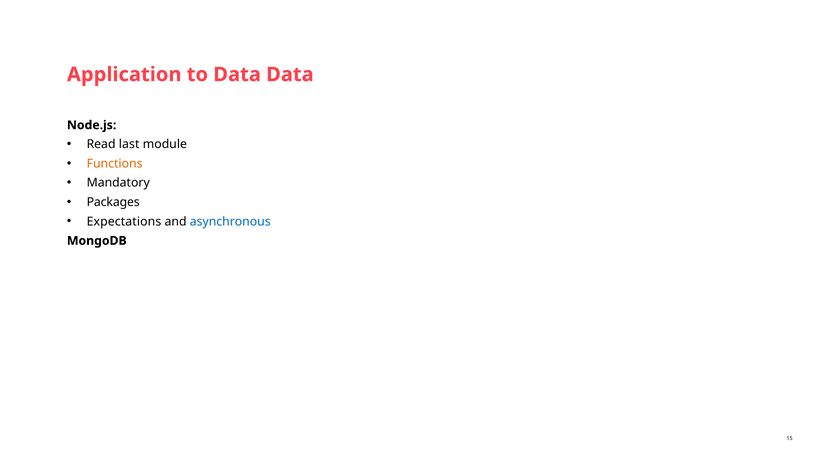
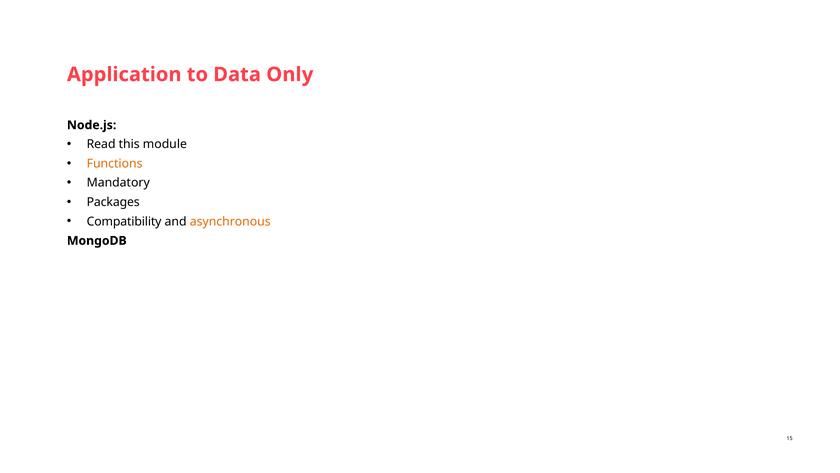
Data Data: Data -> Only (290, 74)
last: last -> this (129, 144)
Expectations: Expectations -> Compatibility (124, 221)
asynchronous colour: blue -> orange (230, 221)
